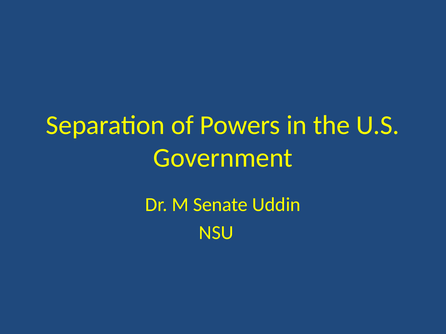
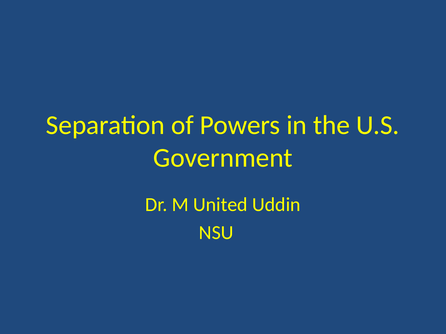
Senate: Senate -> United (220, 205)
